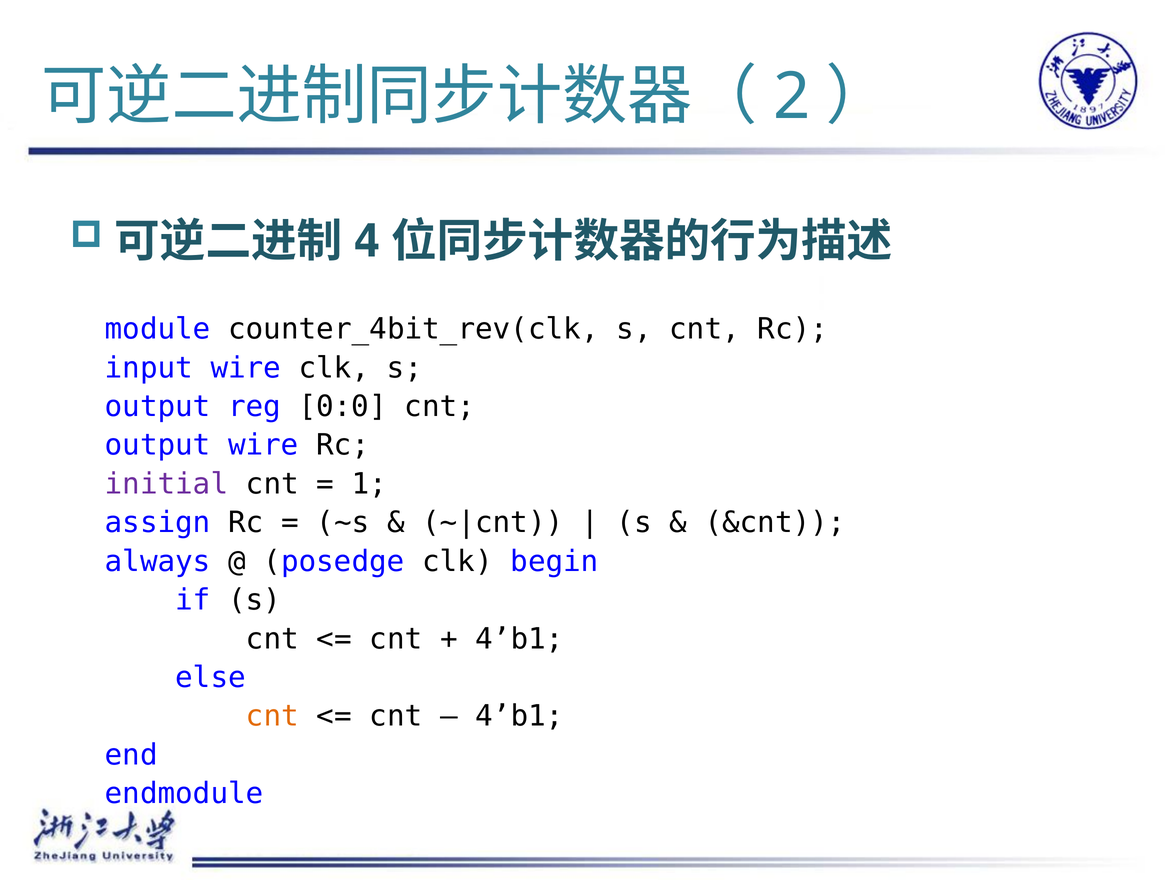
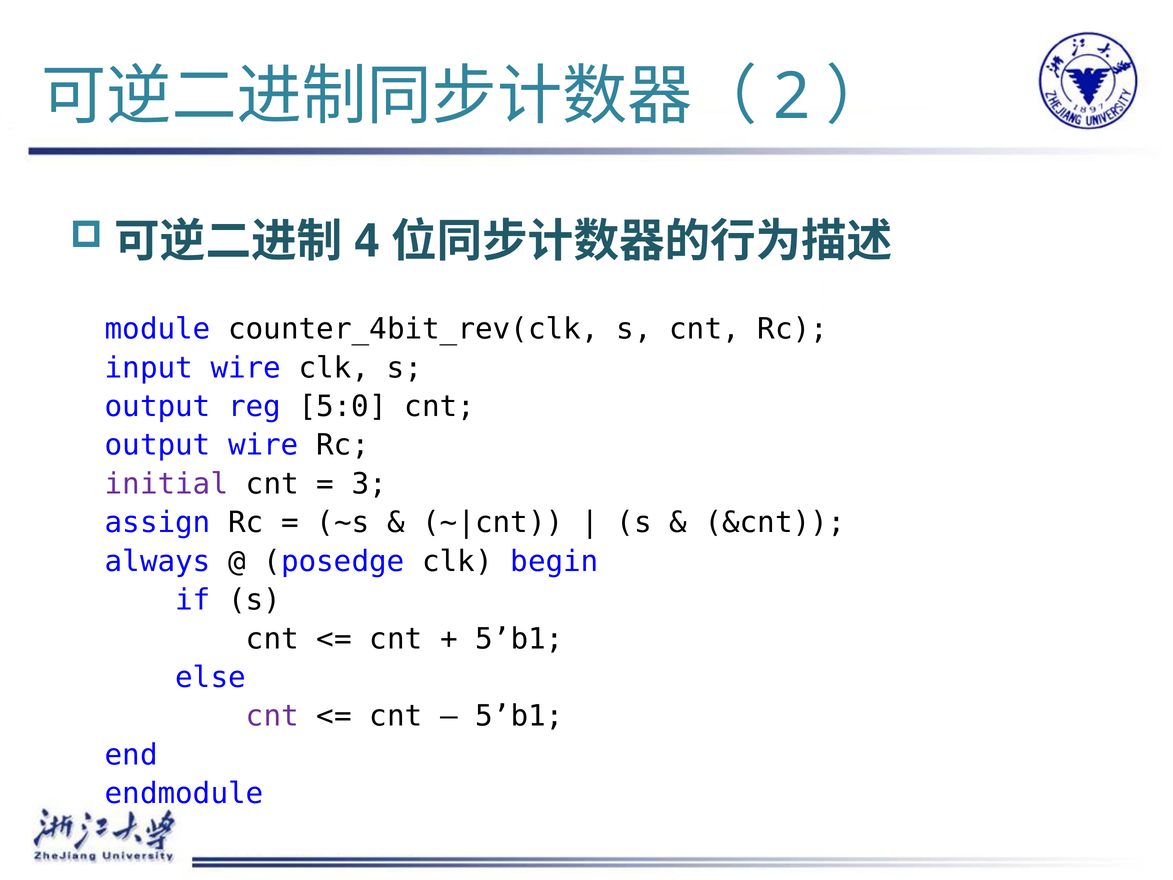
0:0: 0:0 -> 5:0 (343, 406)
1: 1 -> 3 (369, 484)
4’b1: 4’b1 -> 5’b1 (519, 639)
cnt colour: orange -> purple (272, 716)
4’b1: 4’b1 -> 5’b1 (519, 716)
